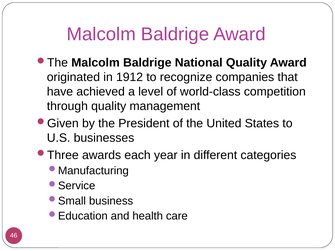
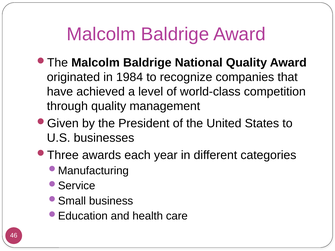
1912: 1912 -> 1984 (130, 77)
